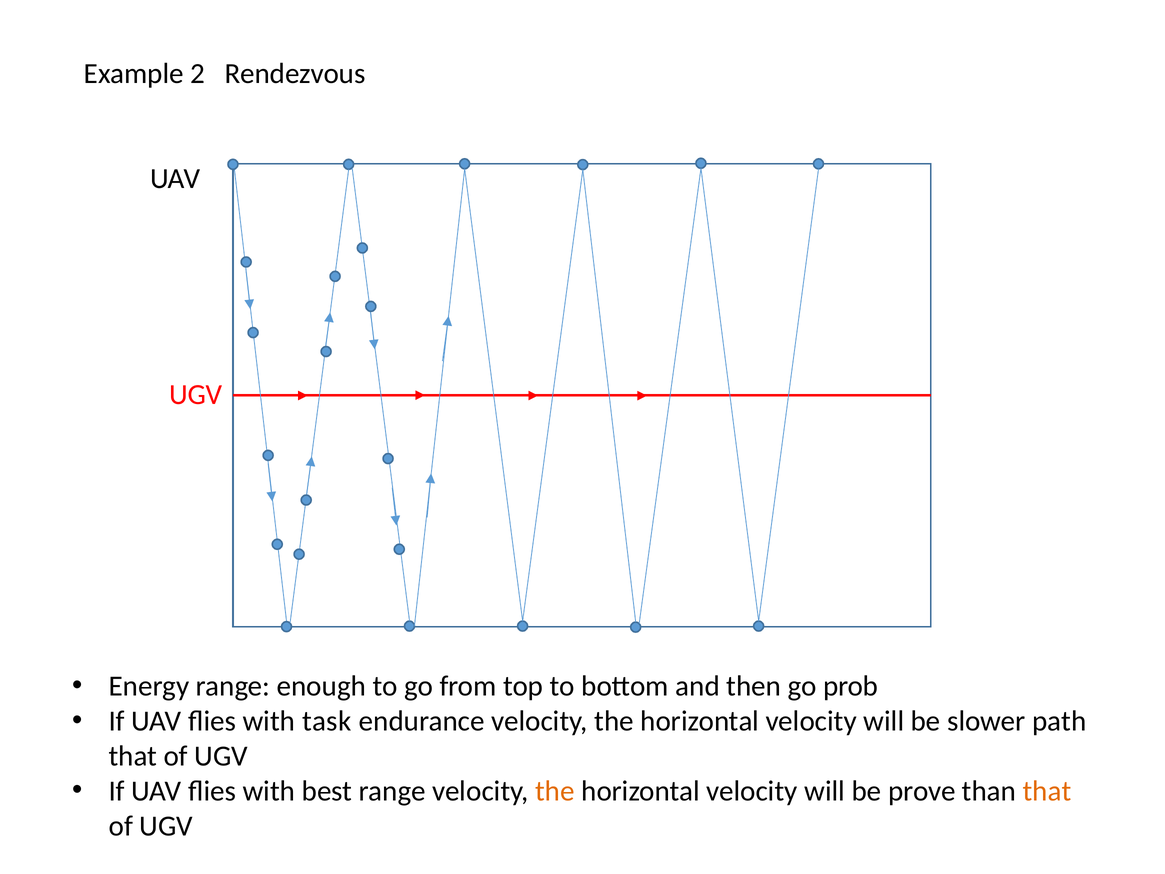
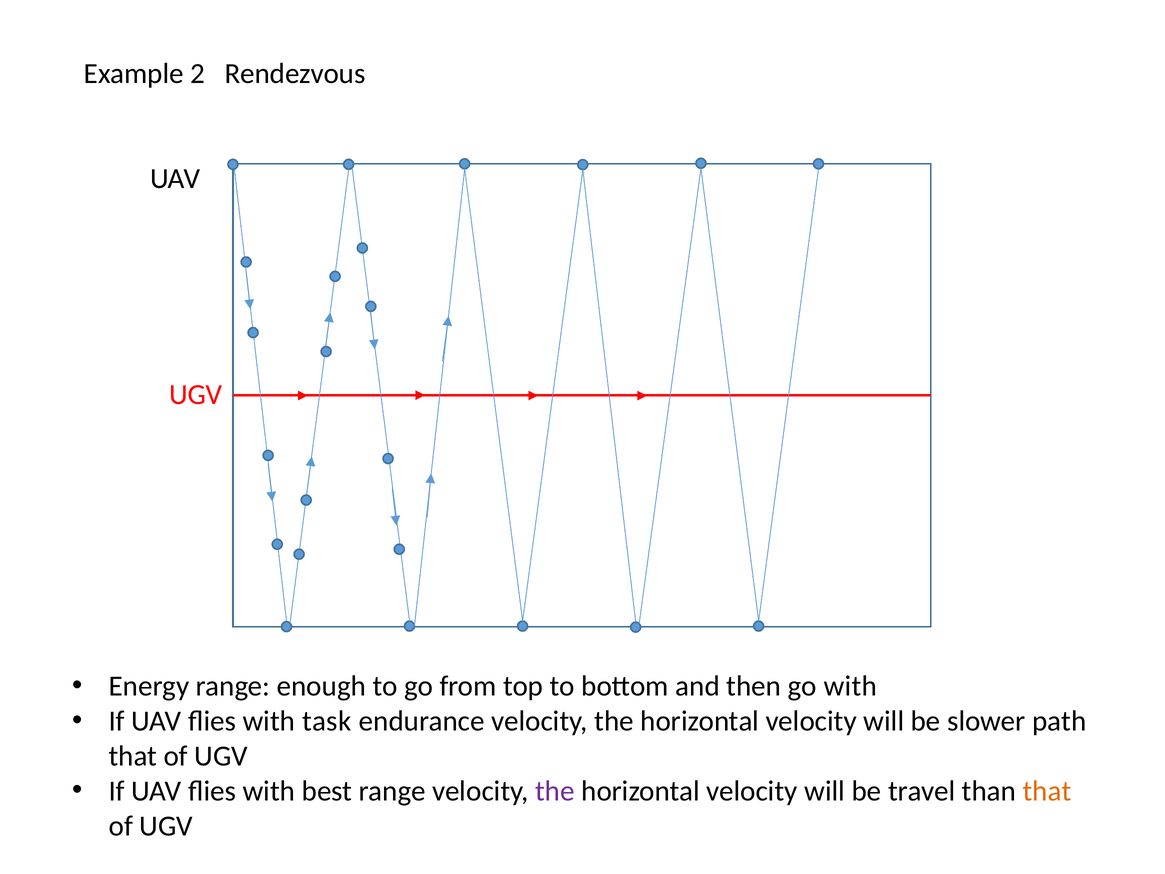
go prob: prob -> with (850, 686)
the colour: orange -> purple (555, 791)
prove: prove -> travel (922, 791)
